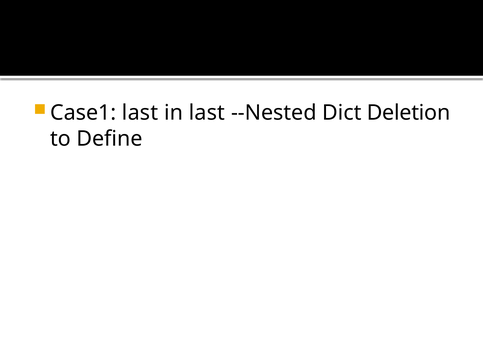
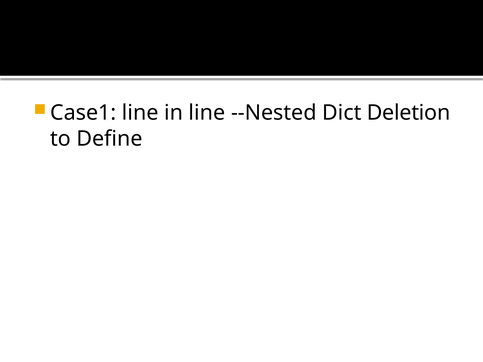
Case1 last: last -> line (140, 113)
in last: last -> line (207, 113)
